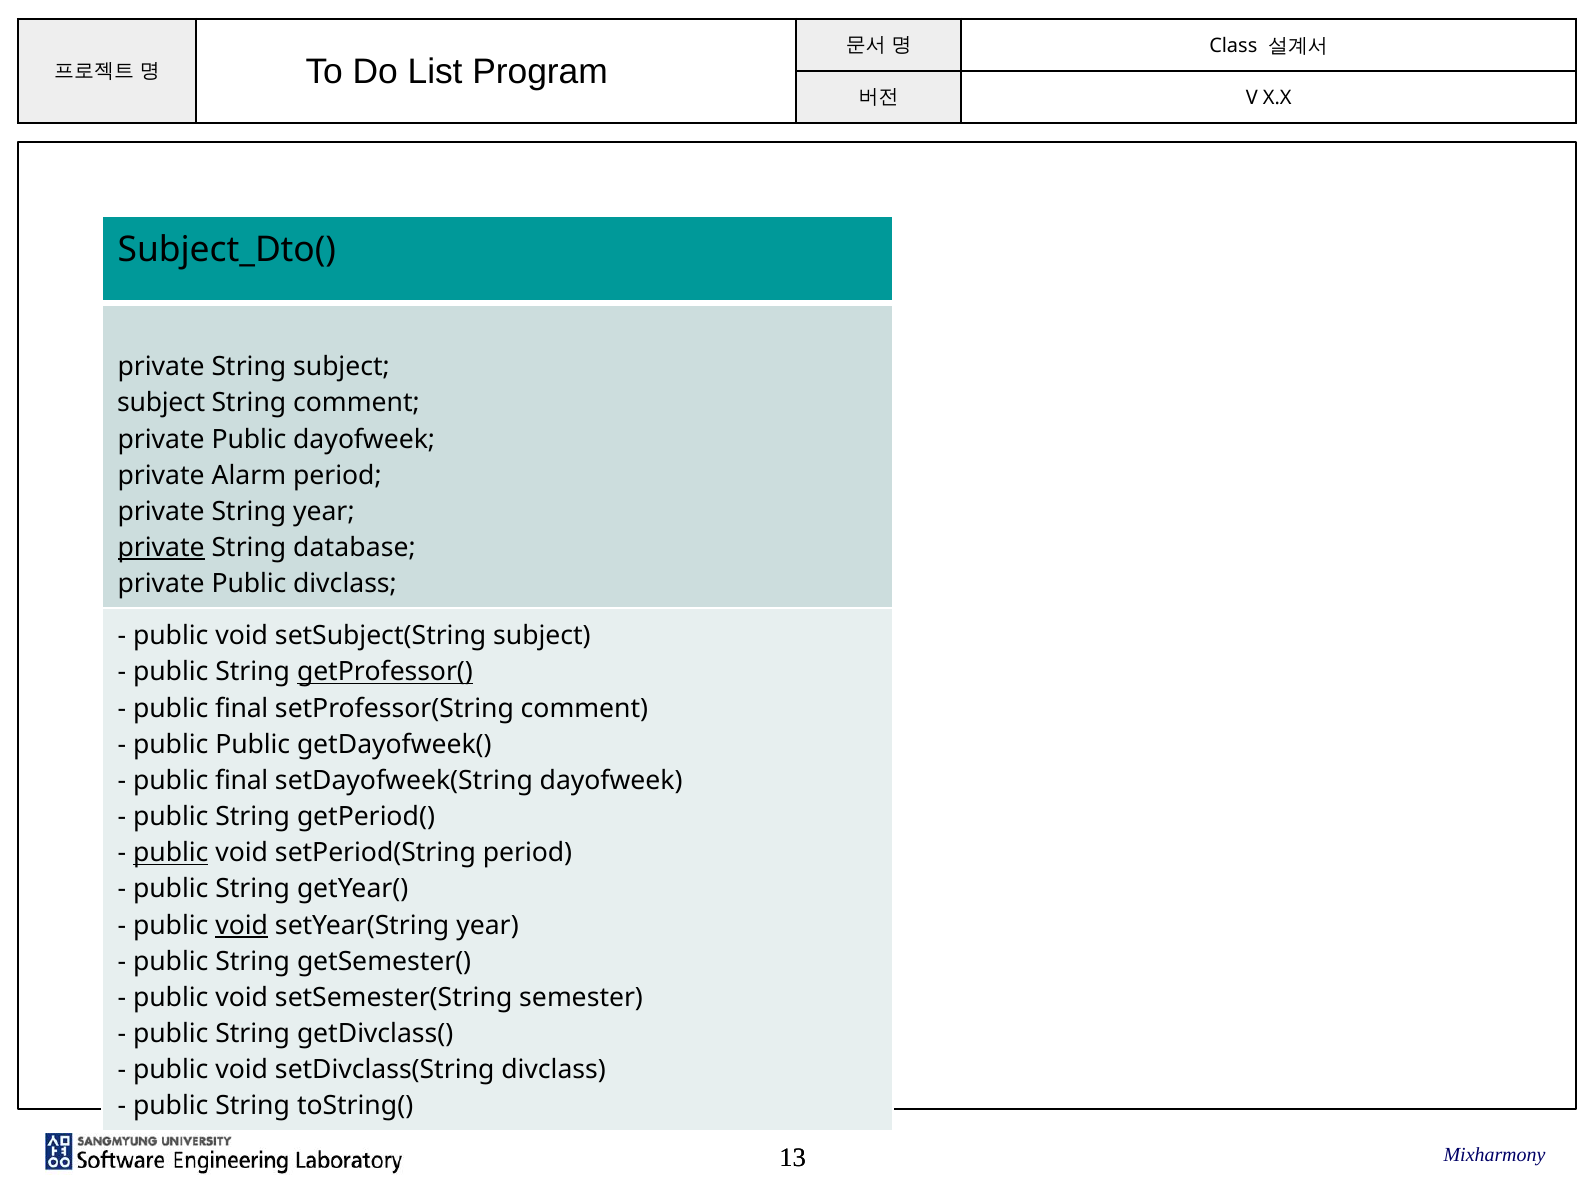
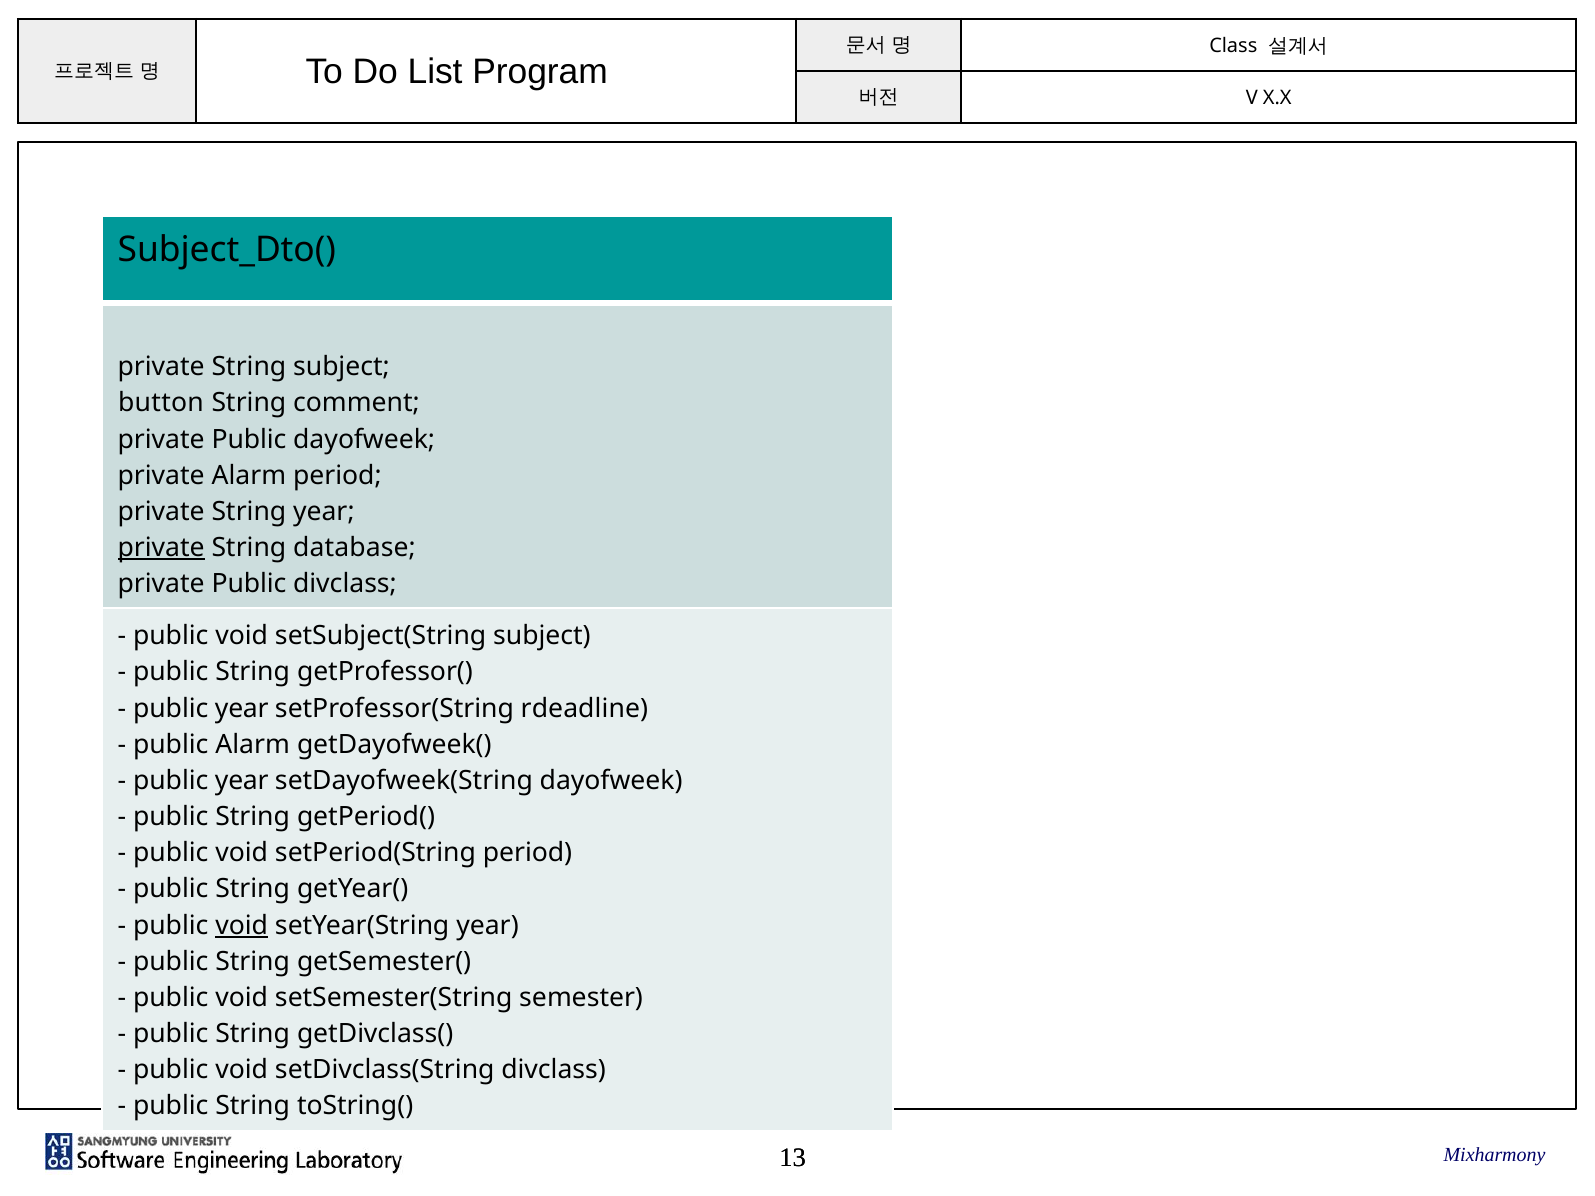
subject: subject -> button (161, 403)
getProfessor( underline: present -> none (385, 672)
final: final -> year (242, 709)
setProfessor(String comment: comment -> rdeadline (584, 709)
public Public: Public -> Alarm (253, 745)
final: final -> year (242, 781)
public underline: present -> none (171, 853)
